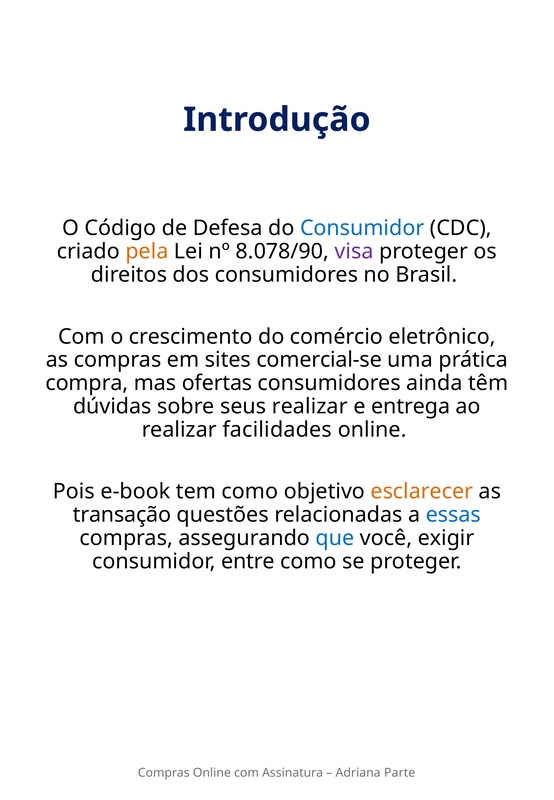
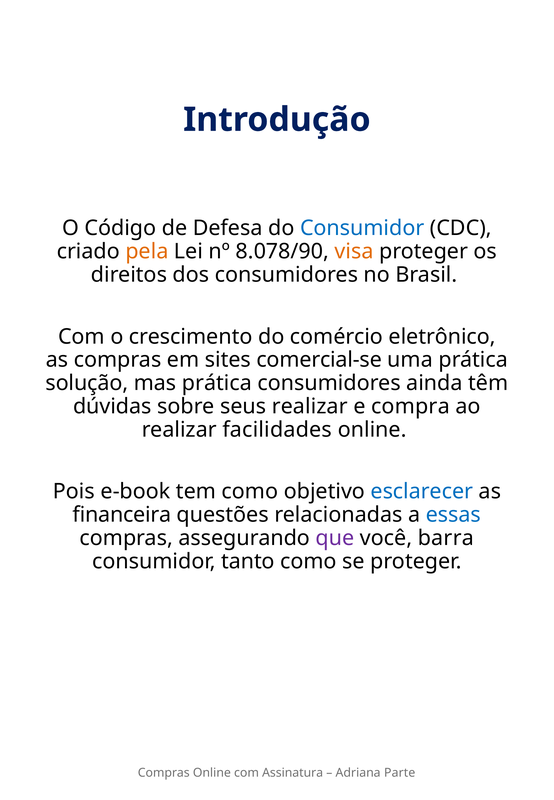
visa colour: purple -> orange (354, 251)
compra: compra -> solução (87, 383)
mas ofertas: ofertas -> prática (217, 383)
entrega: entrega -> compra (410, 406)
esclarecer colour: orange -> blue (422, 492)
transação: transação -> financeira (122, 515)
que colour: blue -> purple (335, 538)
exigir: exigir -> barra (446, 538)
entre: entre -> tanto (248, 561)
